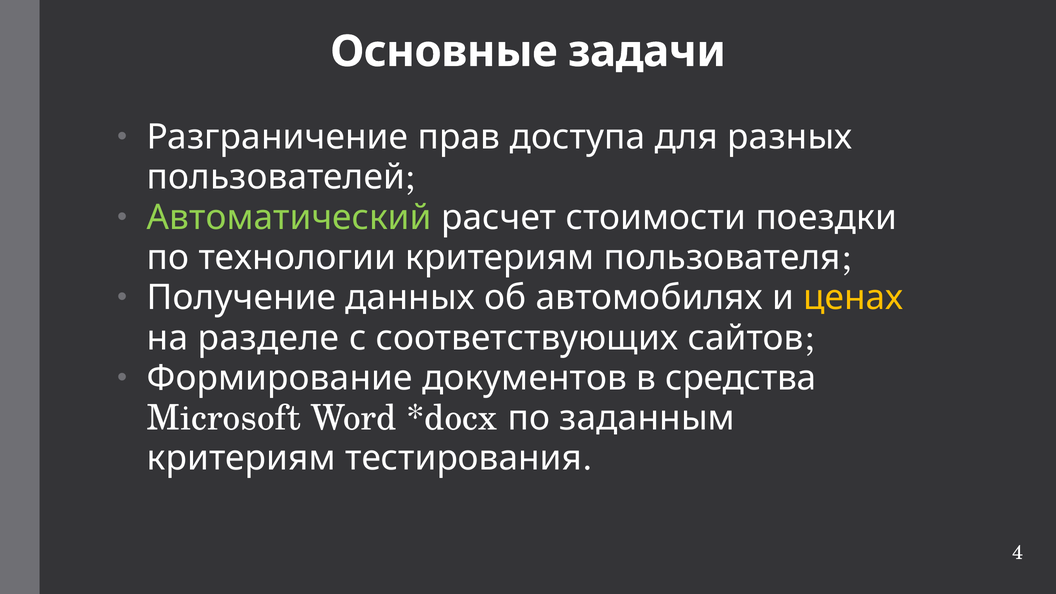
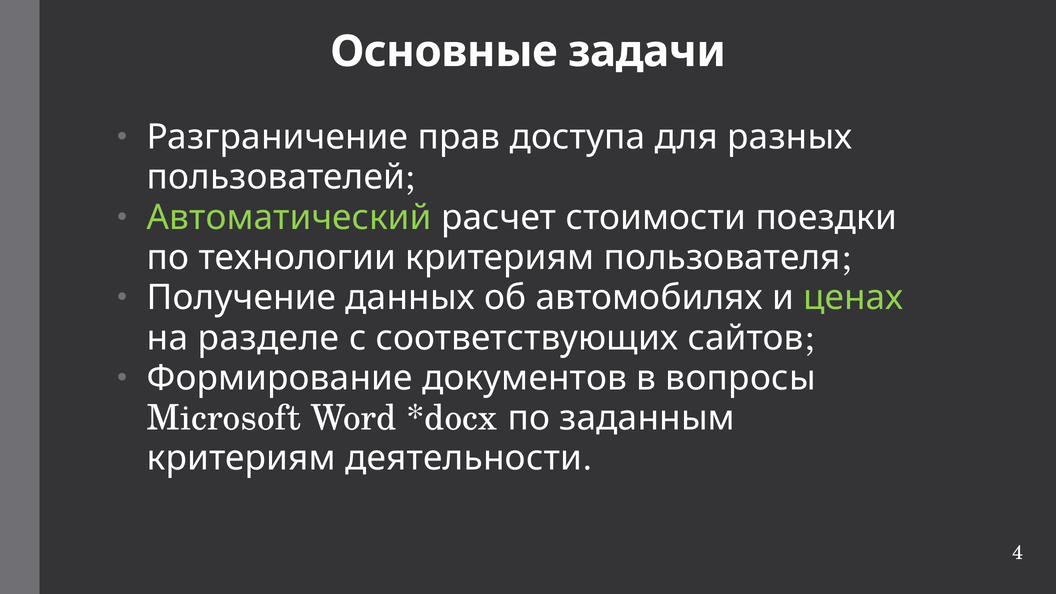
ценах colour: yellow -> light green (853, 298)
средства: средства -> вопросы (741, 378)
тестирования: тестирования -> деятельности (464, 458)
